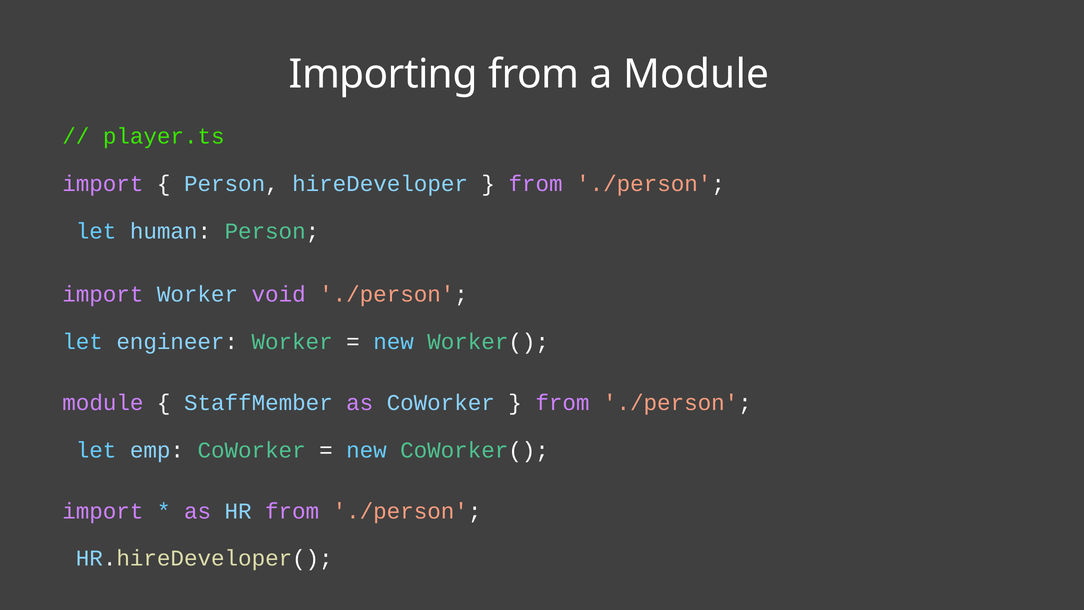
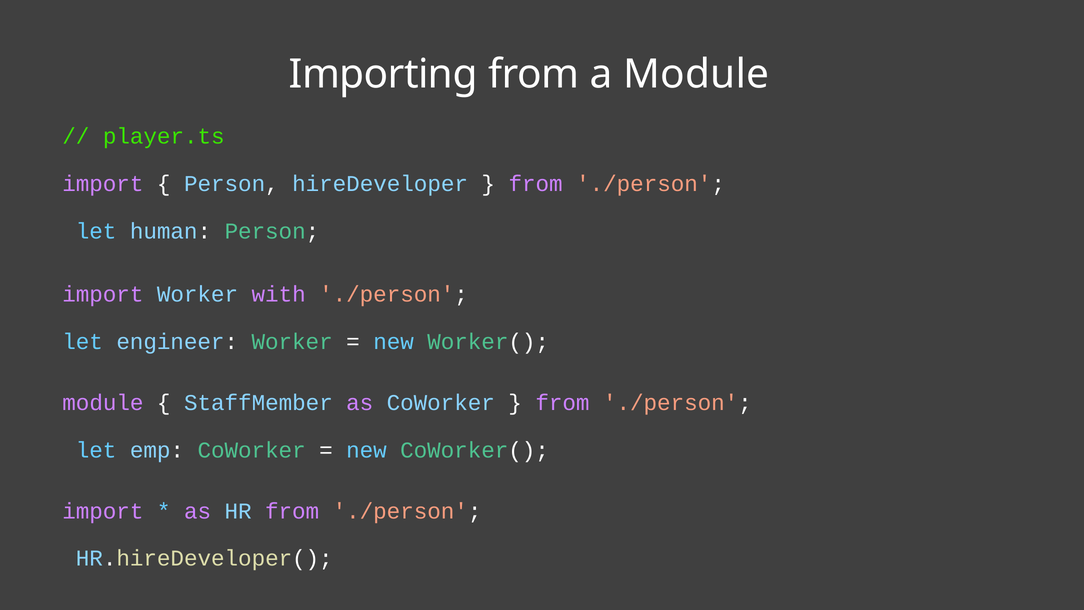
void: void -> with (279, 294)
